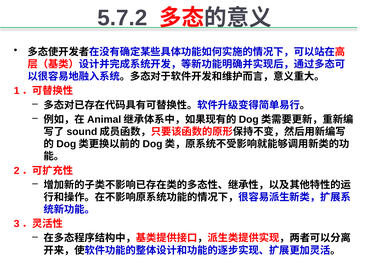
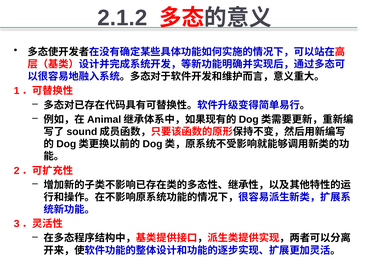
5.7.2: 5.7.2 -> 2.1.2 (122, 18)
